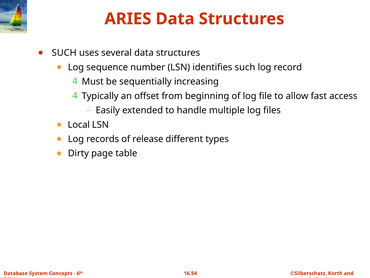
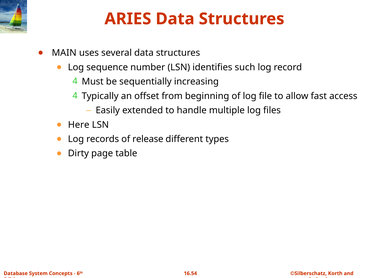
SUCH: SUCH -> MAIN (64, 53)
Local: Local -> Here (79, 124)
